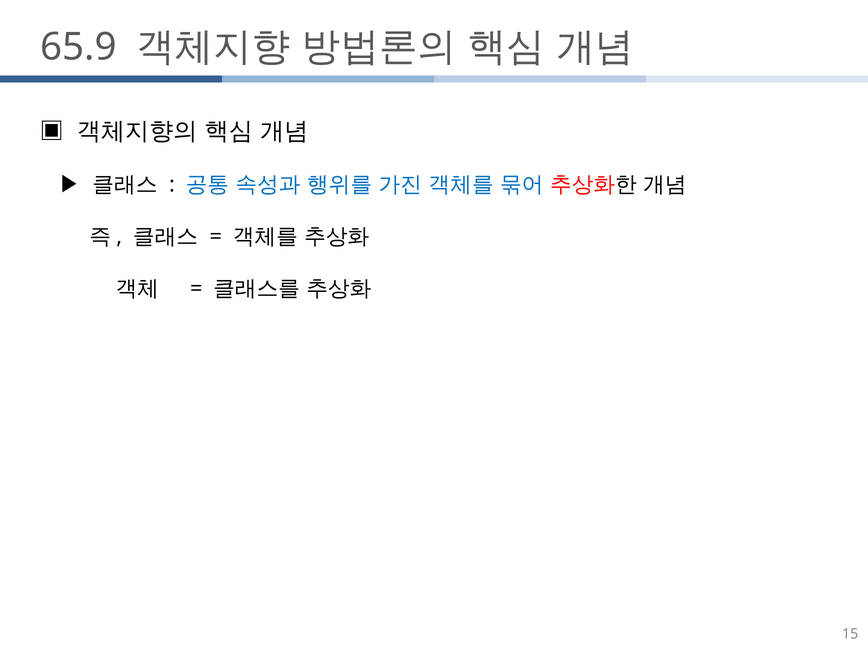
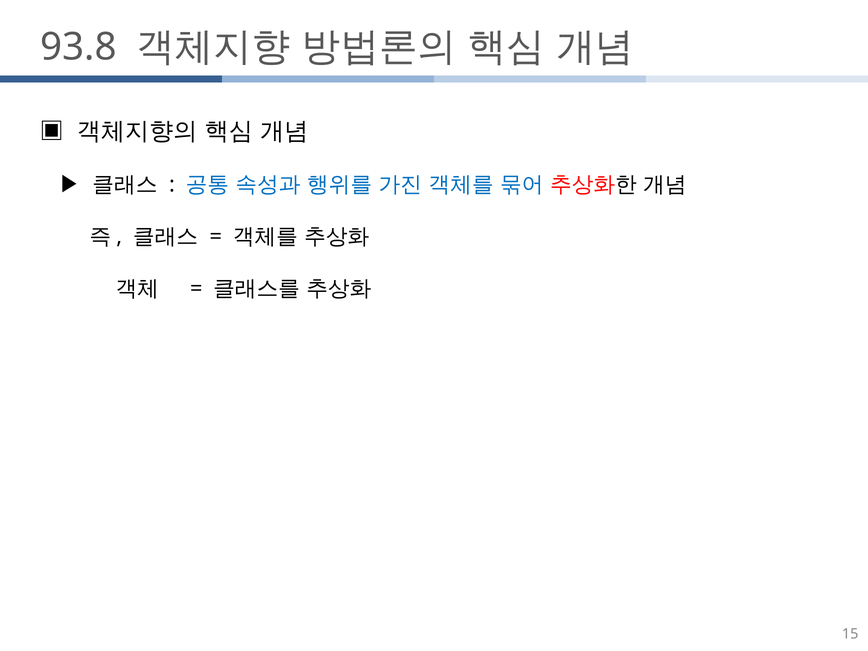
65.9: 65.9 -> 93.8 (78, 47)
